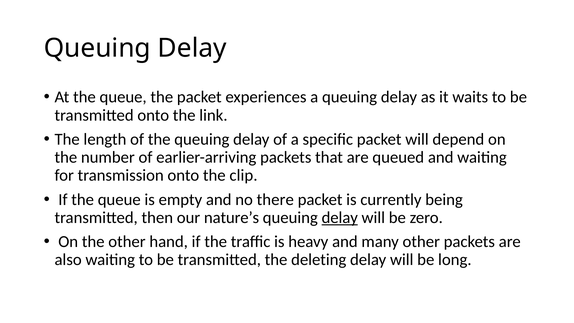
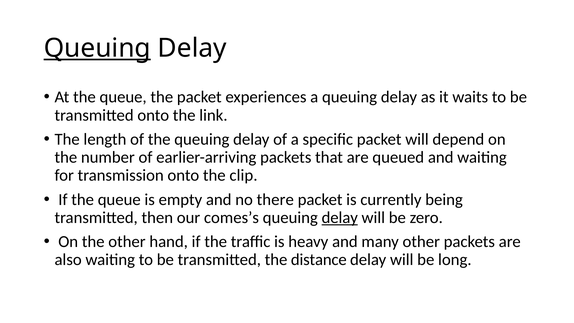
Queuing underline: none -> present (97, 48)
nature’s: nature’s -> comes’s (231, 218)
deleting: deleting -> distance (319, 260)
